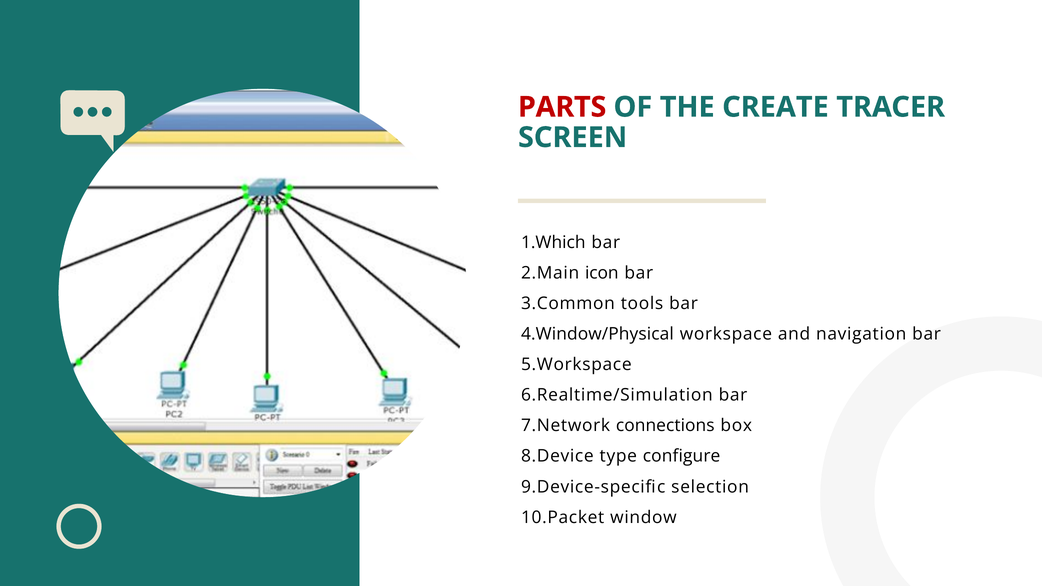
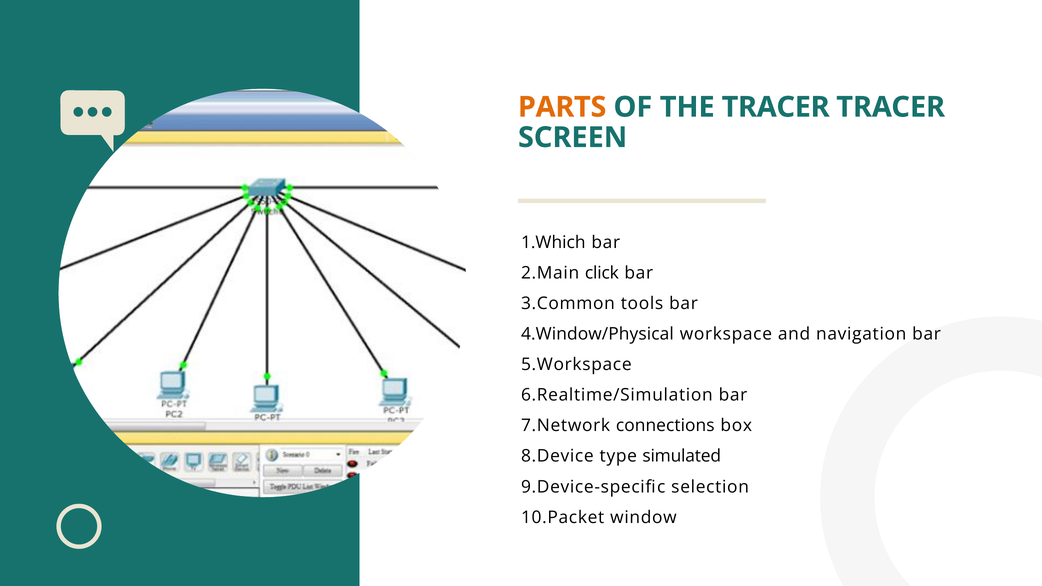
PARTS colour: red -> orange (562, 107)
THE CREATE: CREATE -> TRACER (776, 107)
icon: icon -> click (602, 273)
configure: configure -> simulated (682, 456)
